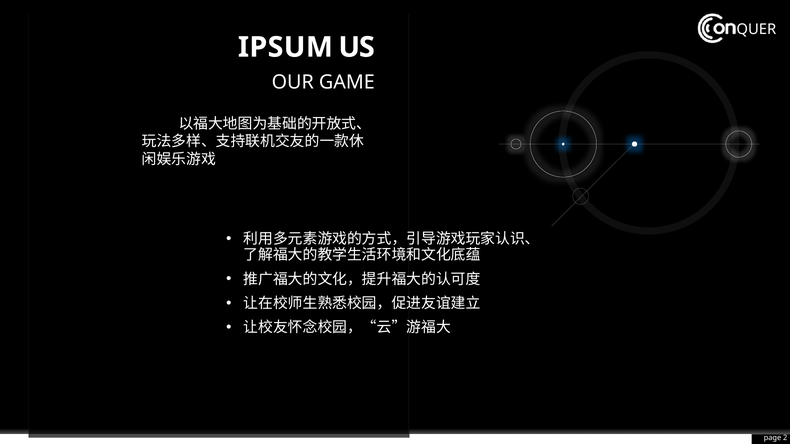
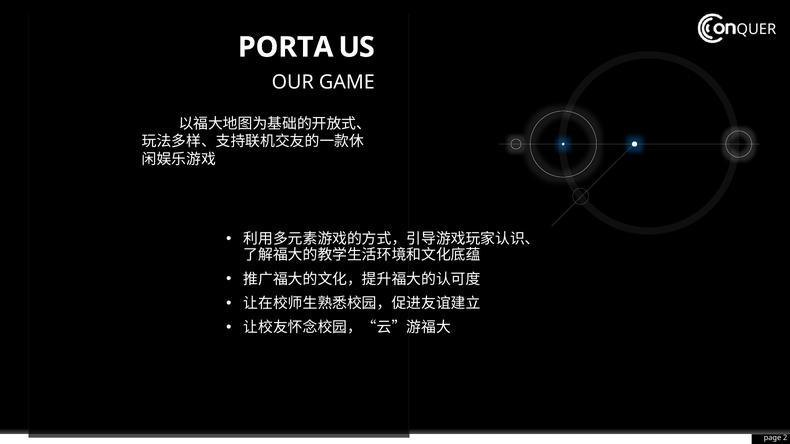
IPSUM: IPSUM -> PORTA (286, 47)
